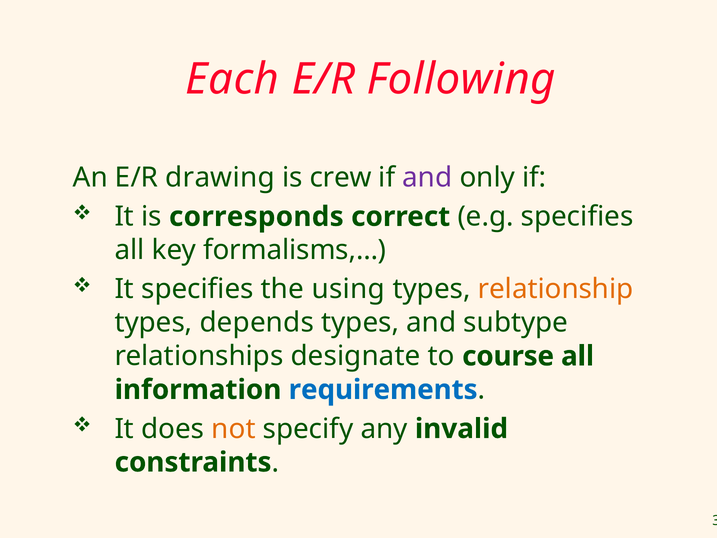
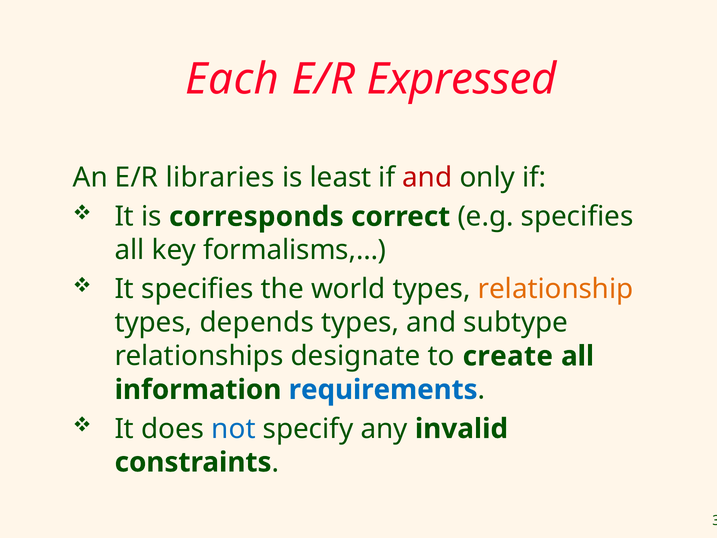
Following: Following -> Expressed (461, 79)
drawing: drawing -> libraries (220, 177)
crew: crew -> least (341, 177)
and colour: purple -> red (427, 177)
using: using -> world (348, 289)
course: course -> create (508, 356)
not colour: orange -> blue (234, 429)
